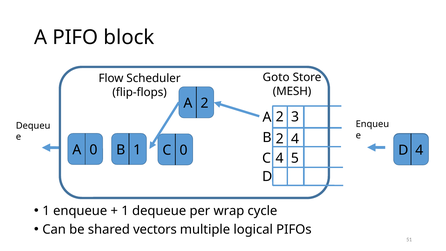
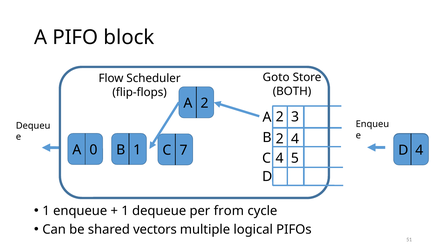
MESH: MESH -> BOTH (292, 91)
C 0: 0 -> 7 (184, 150)
wrap: wrap -> from (229, 211)
